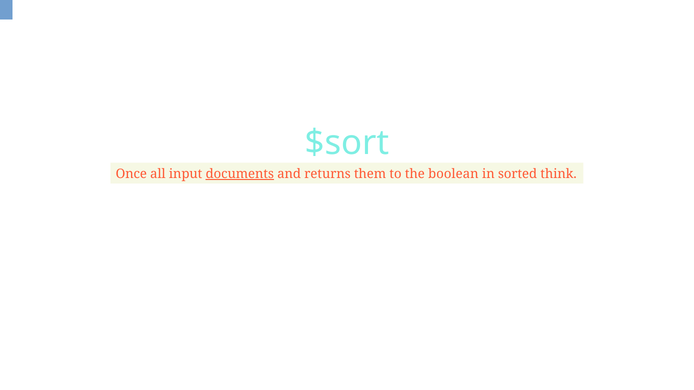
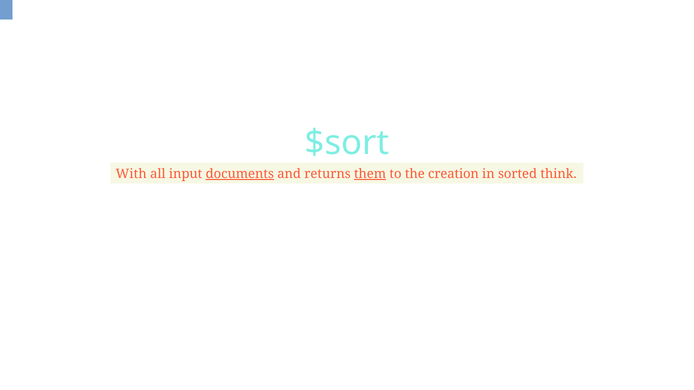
Once: Once -> With (131, 174)
them underline: none -> present (370, 174)
boolean: boolean -> creation (453, 174)
